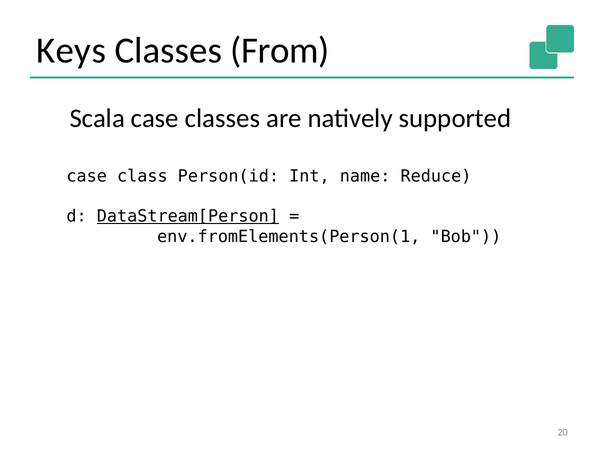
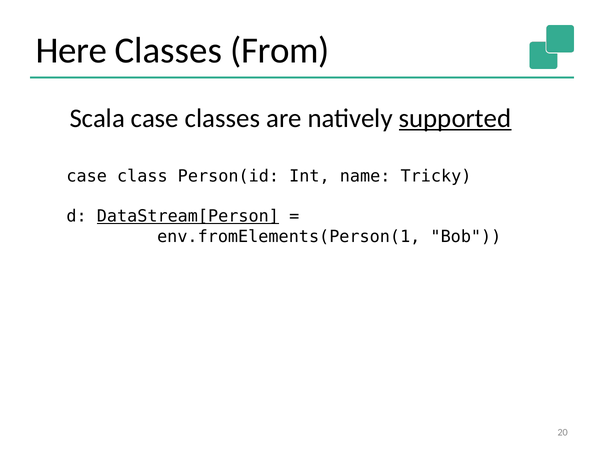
Keys: Keys -> Here (71, 50)
supported underline: none -> present (455, 118)
Reduce: Reduce -> Tricky (436, 176)
